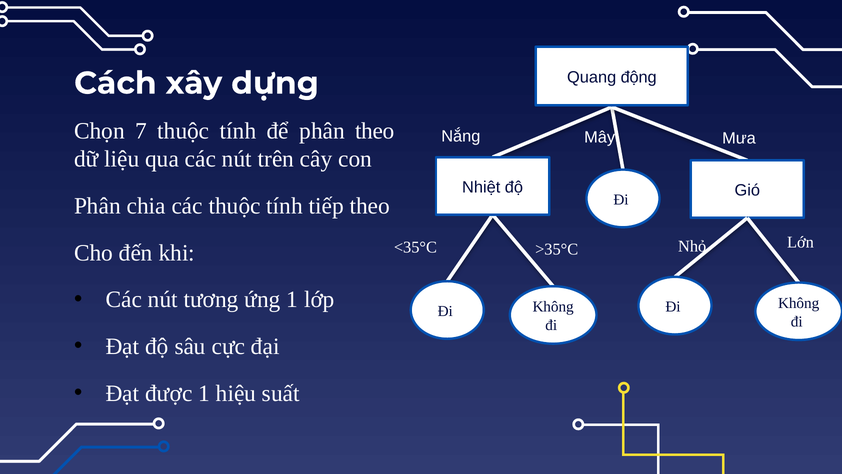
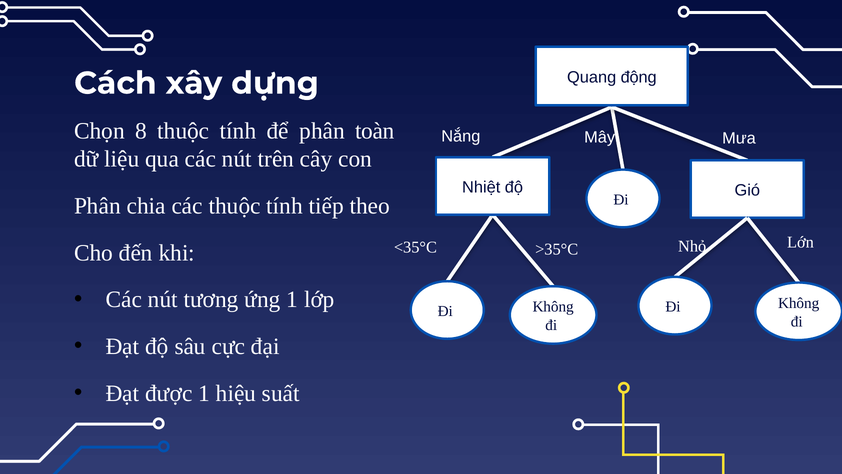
7: 7 -> 8 (141, 131)
phân theo: theo -> toàn (375, 131)
